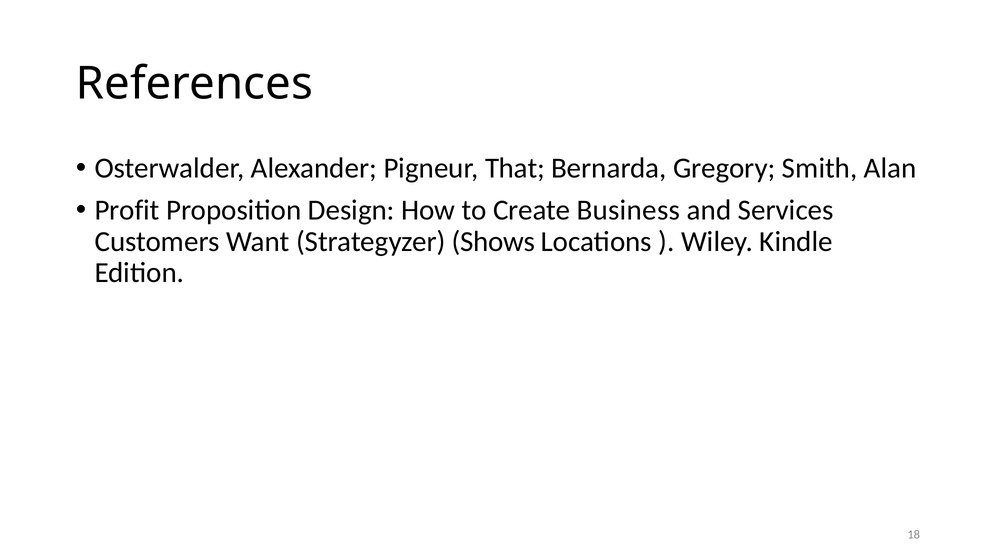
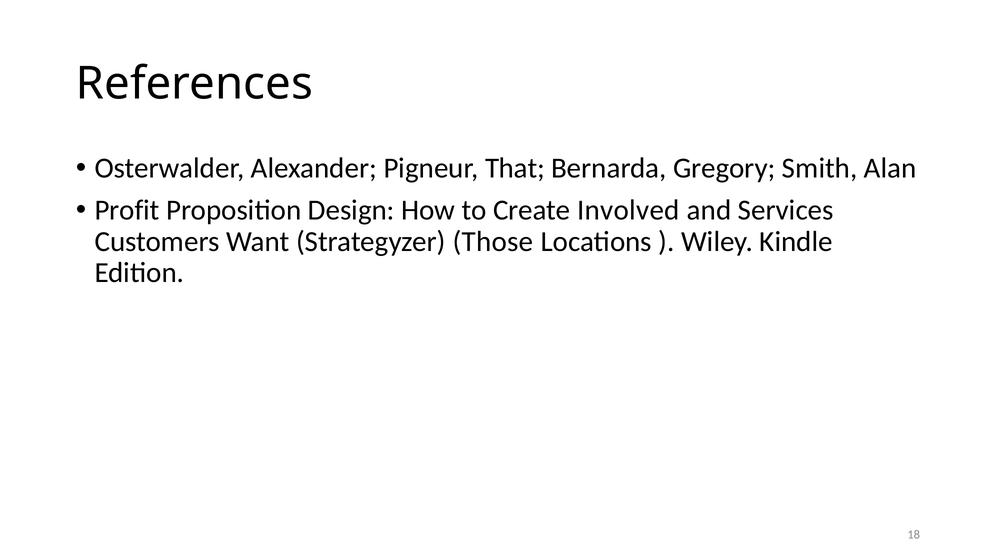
Business: Business -> Involved (628, 210)
Shows: Shows -> Those (493, 242)
